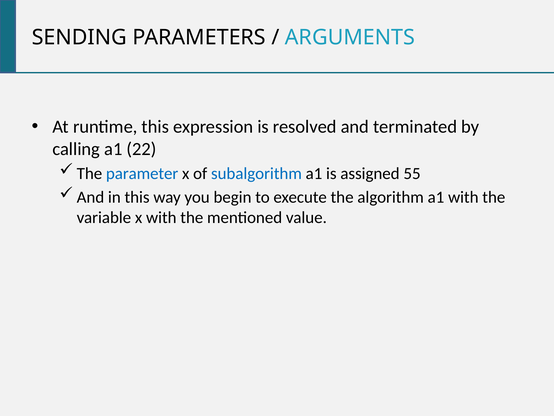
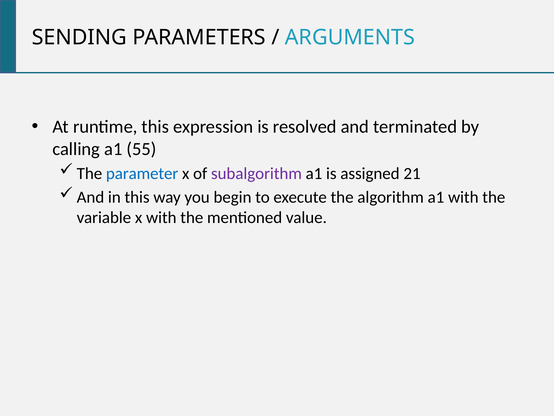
22: 22 -> 55 (142, 149)
subalgorithm colour: blue -> purple (256, 173)
55: 55 -> 21 (412, 173)
